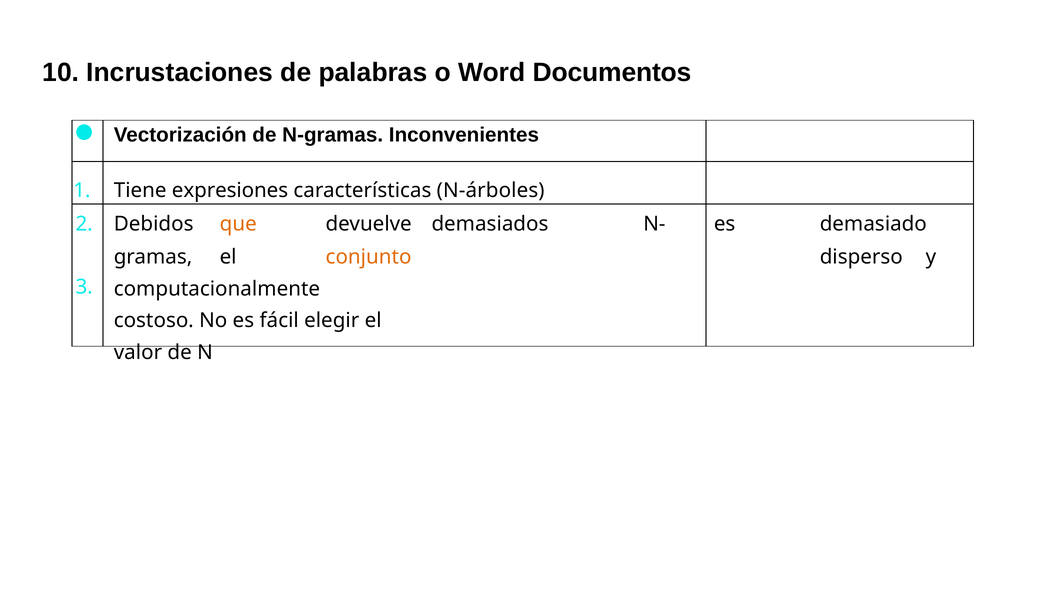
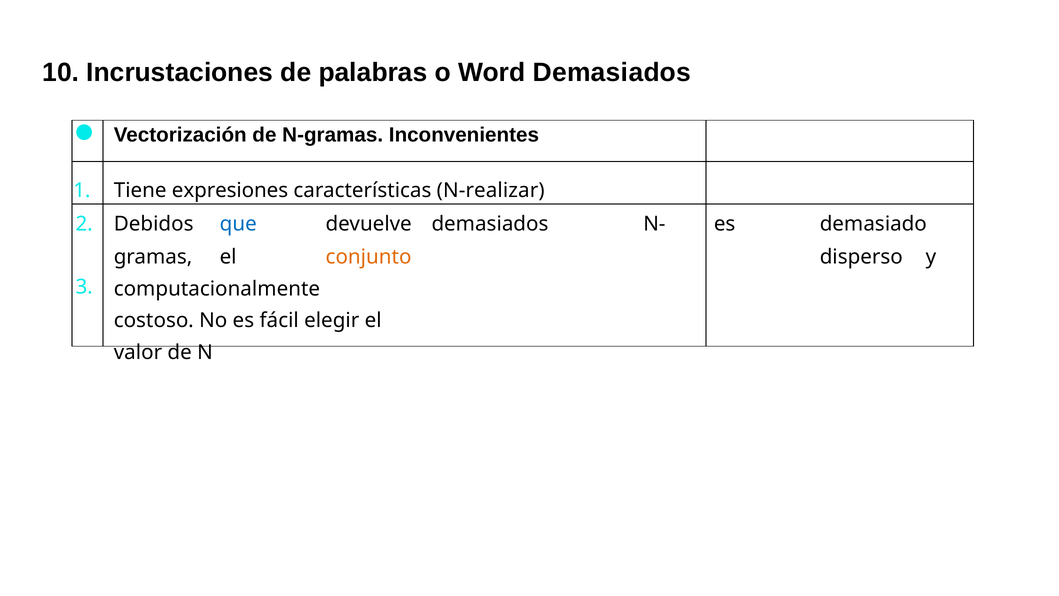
Word Documentos: Documentos -> Demasiados (612, 73)
N-árboles: N-árboles -> N-realizar (491, 191)
que colour: orange -> blue (238, 224)
